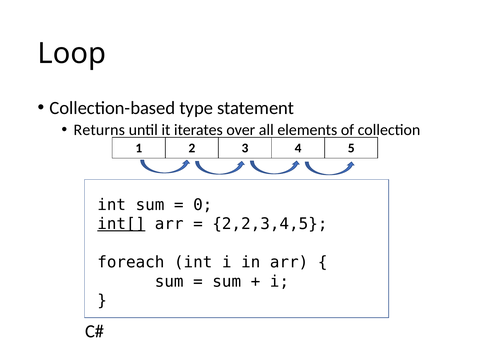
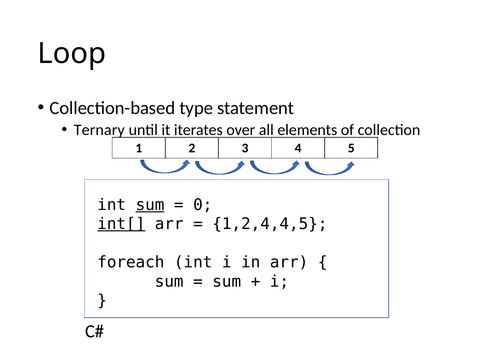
Returns: Returns -> Ternary (99, 130)
sum underline: none -> present (150, 205)
2,2,3,4,5: 2,2,3,4,5 -> 1,2,4,4,5 (270, 224)
